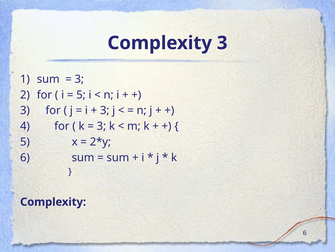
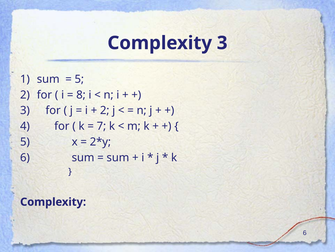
3: 3 -> 5 (79, 79)
5: 5 -> 8 (81, 95)
3: 3 -> 2 (105, 110)
3: 3 -> 7 (101, 126)
